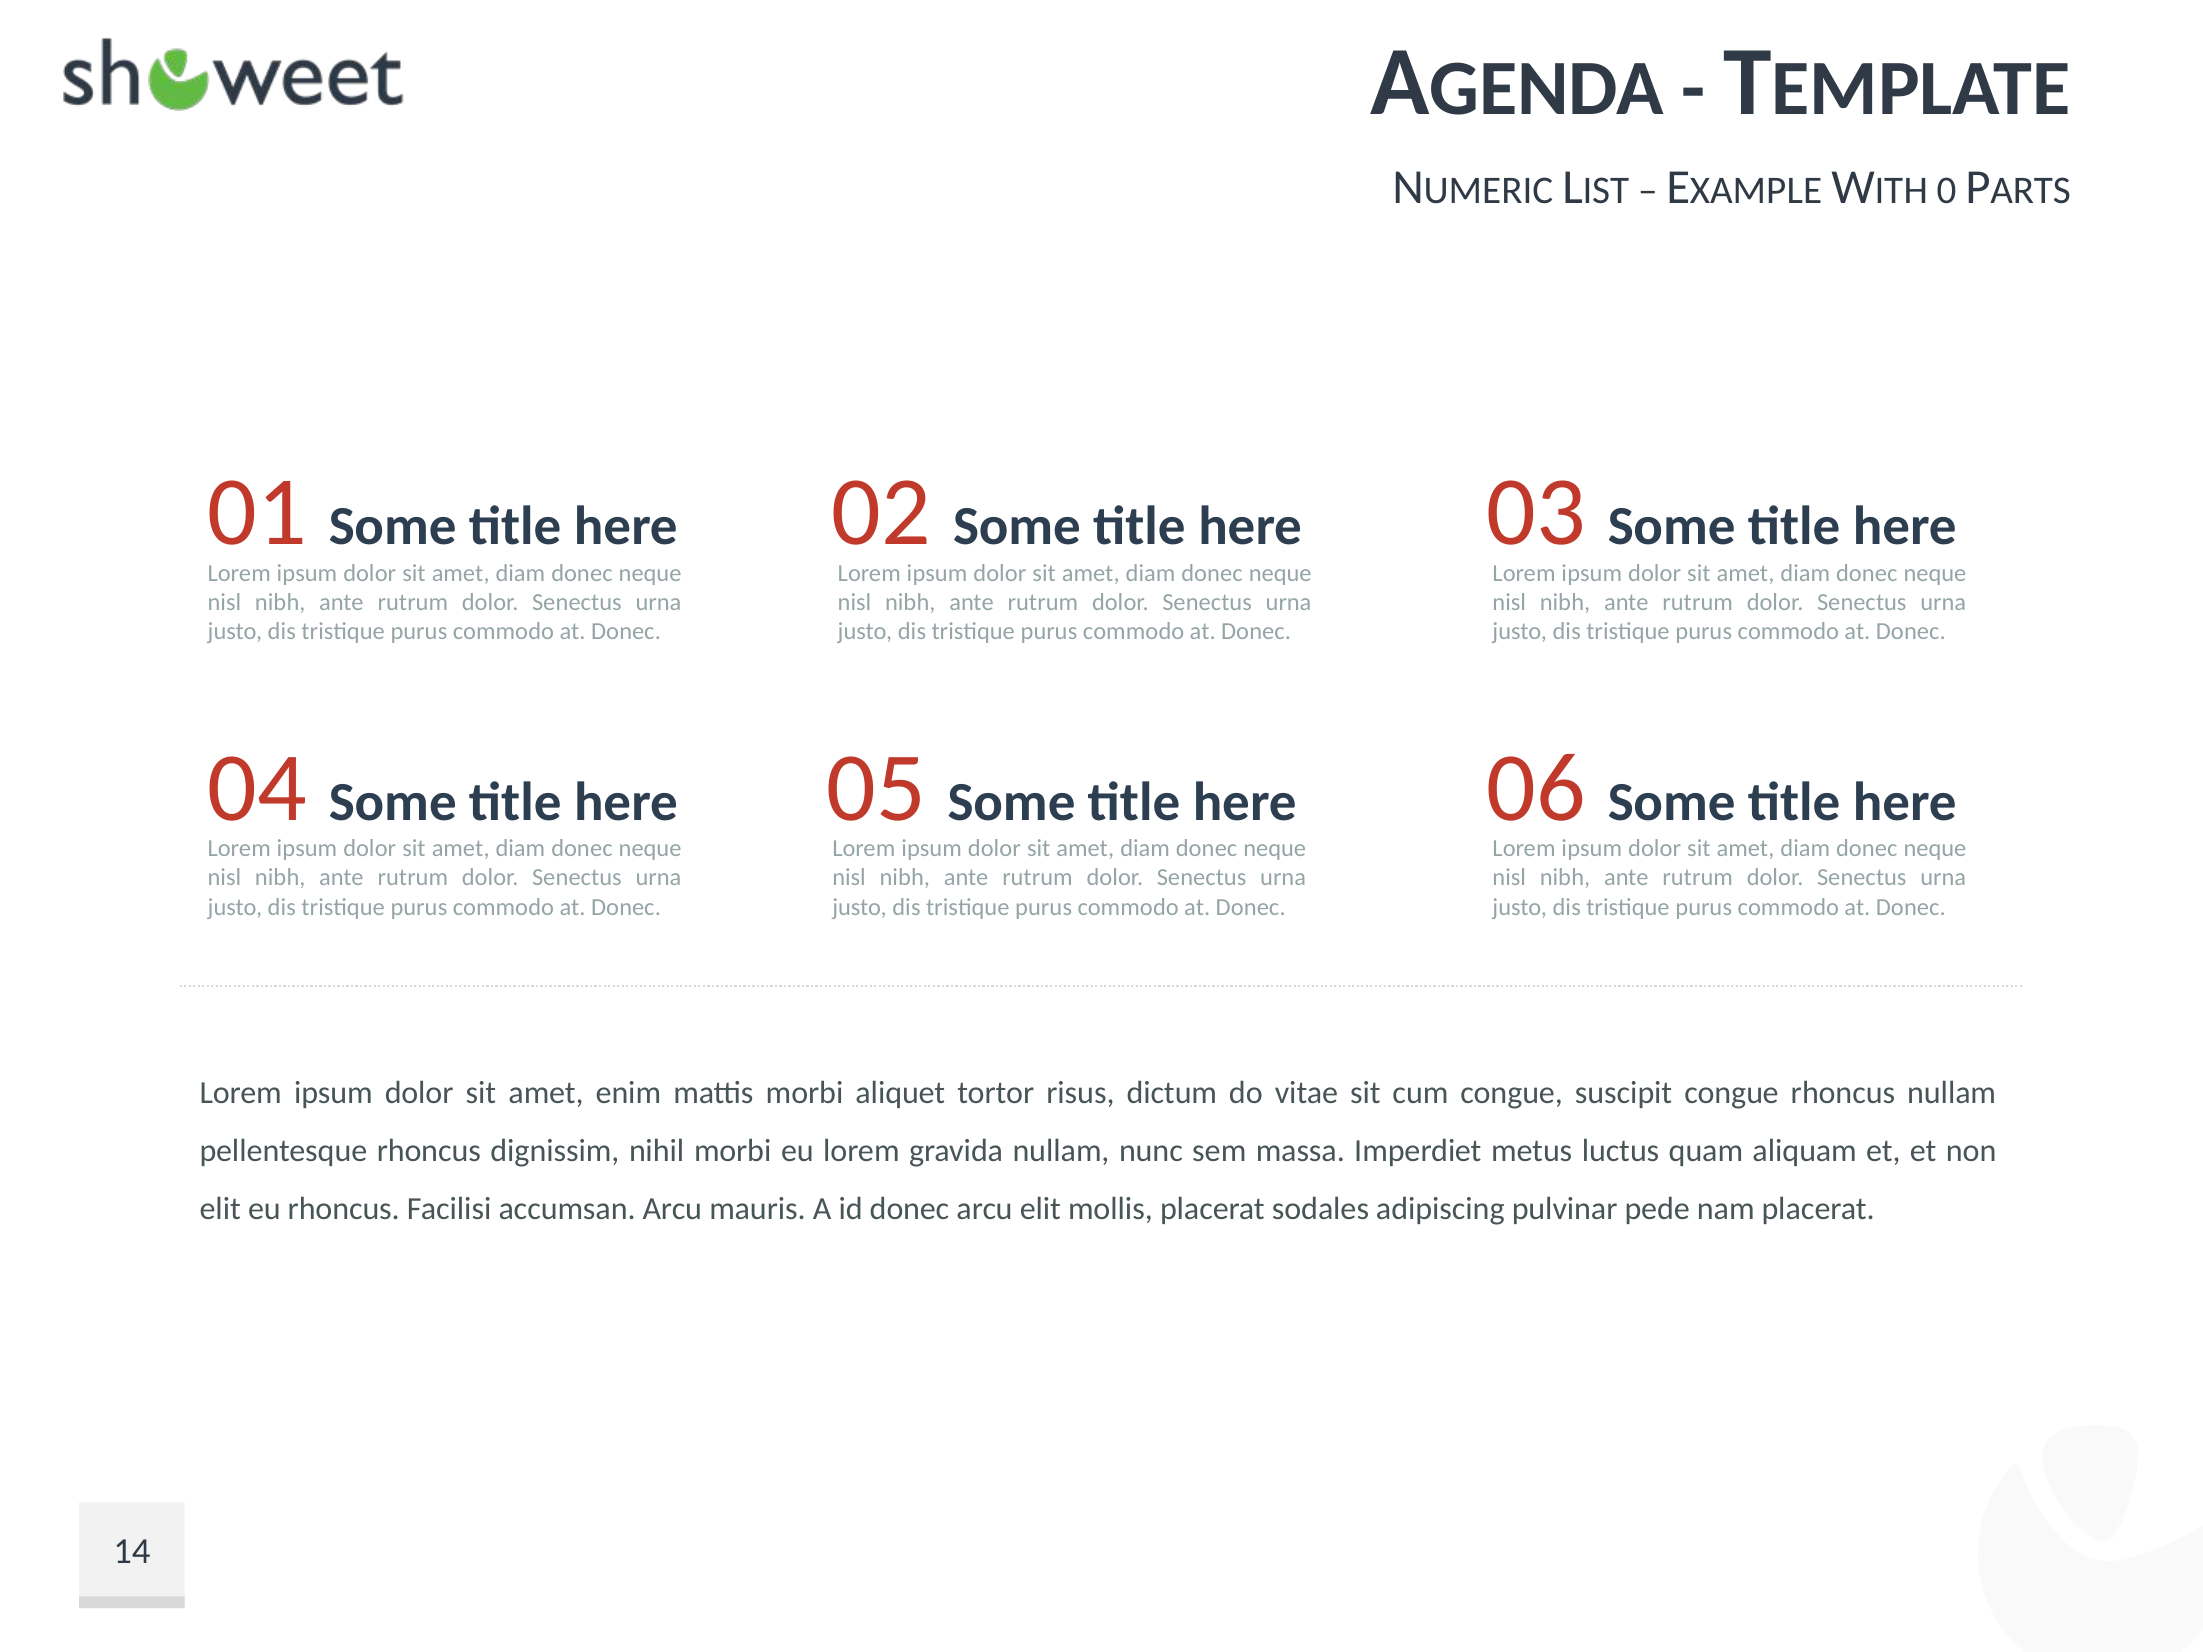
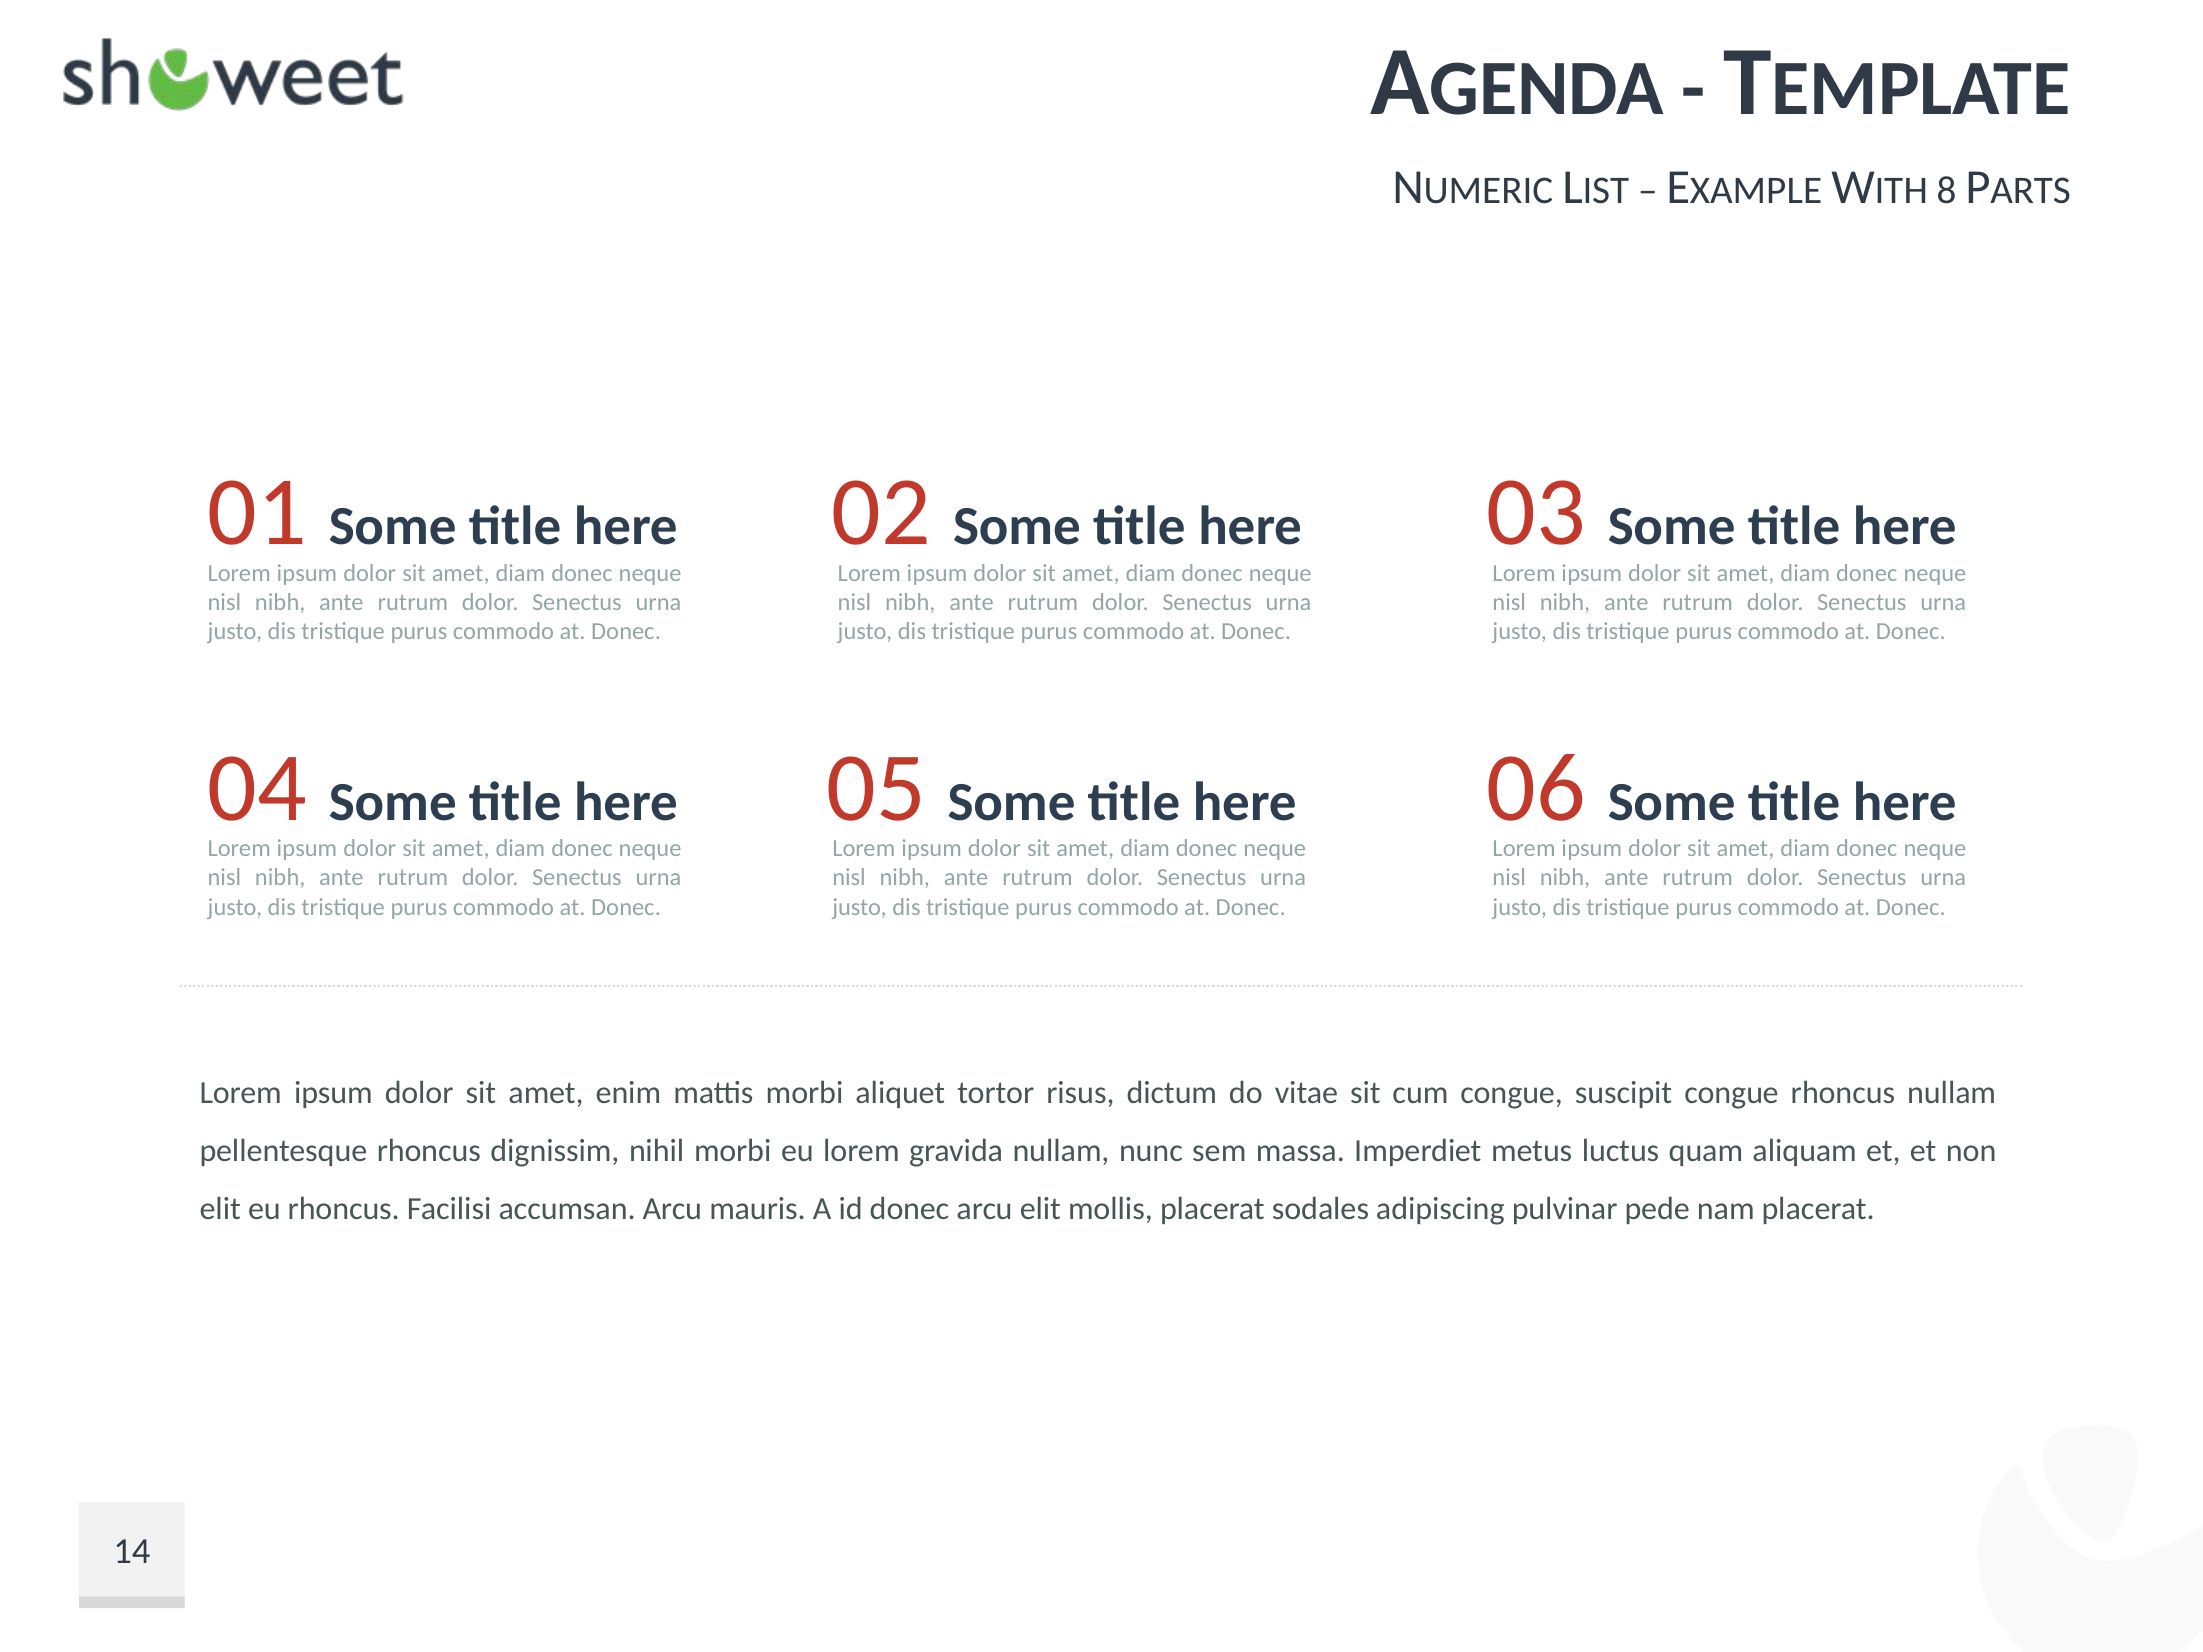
0: 0 -> 8 (1947, 191)
